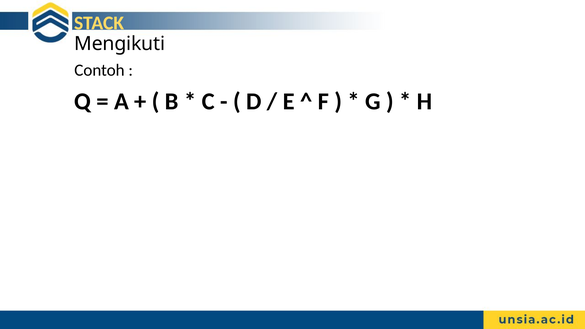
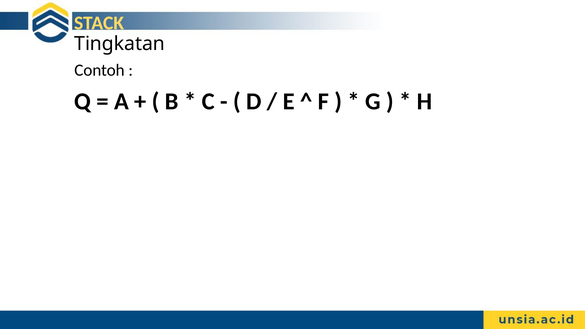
Mengikuti: Mengikuti -> Tingkatan (120, 44)
